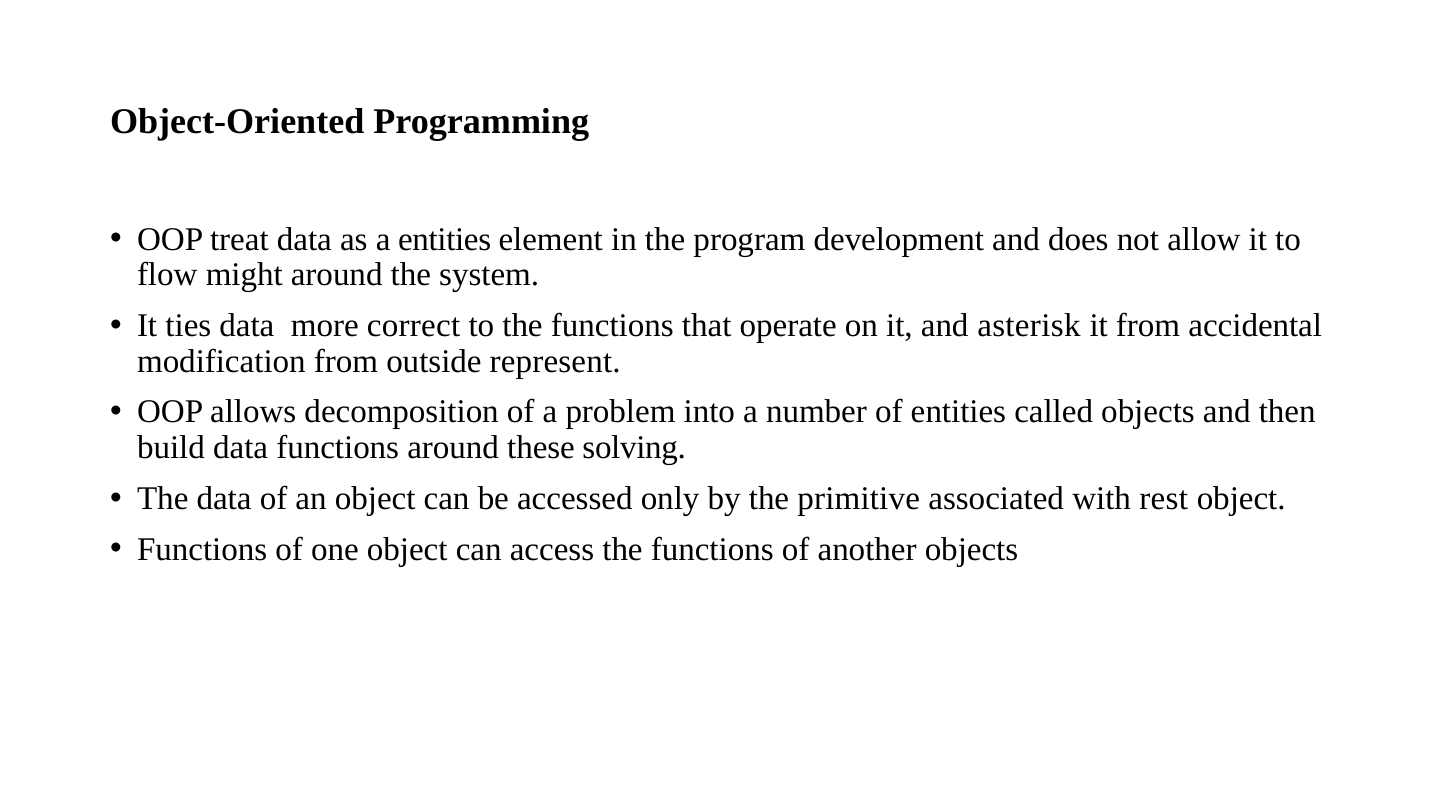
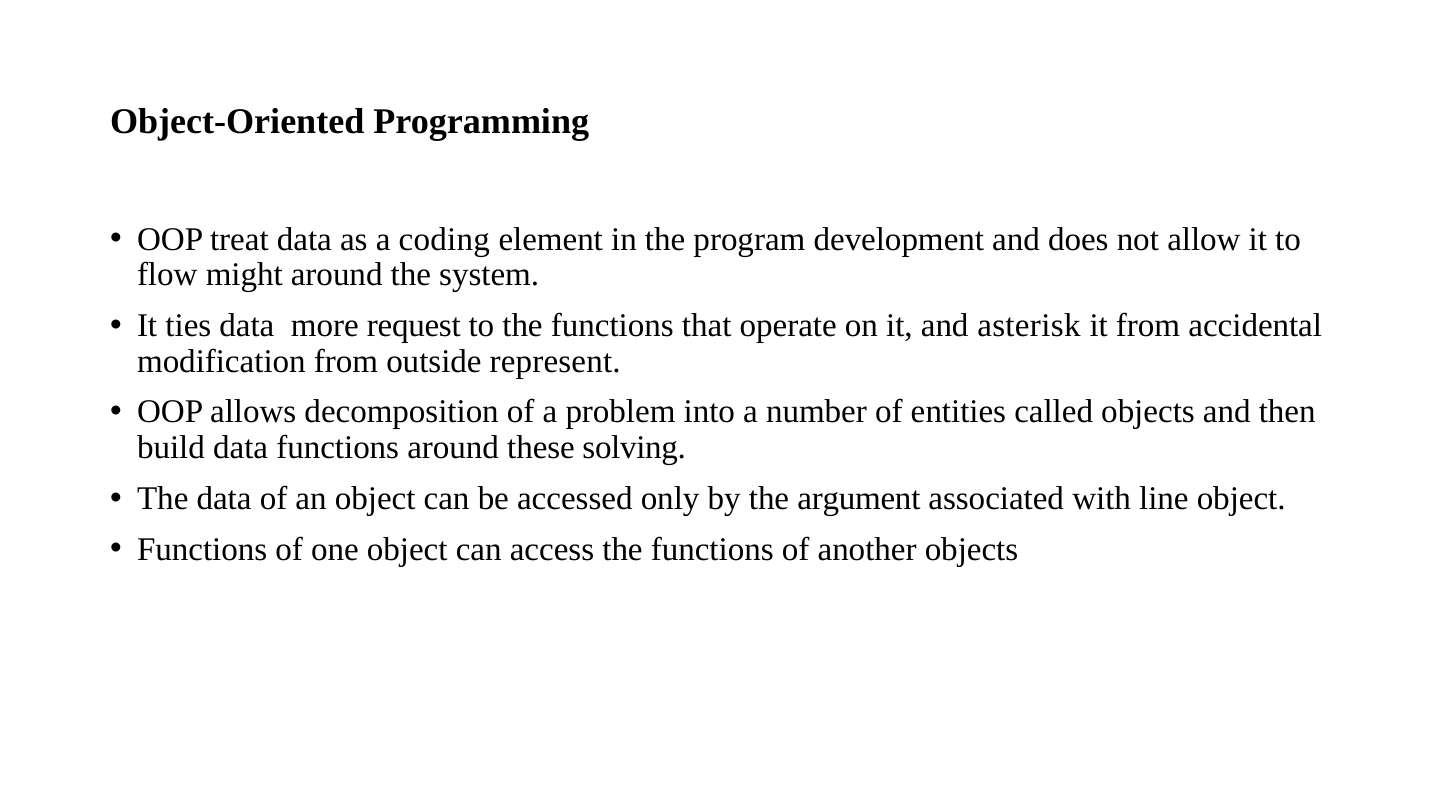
a entities: entities -> coding (444, 239)
correct: correct -> request (414, 326)
primitive: primitive -> argument (859, 499)
rest: rest -> line (1164, 499)
